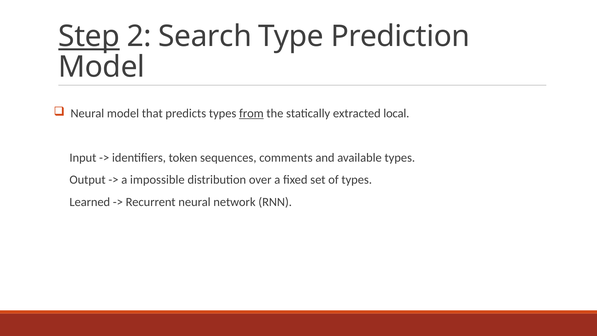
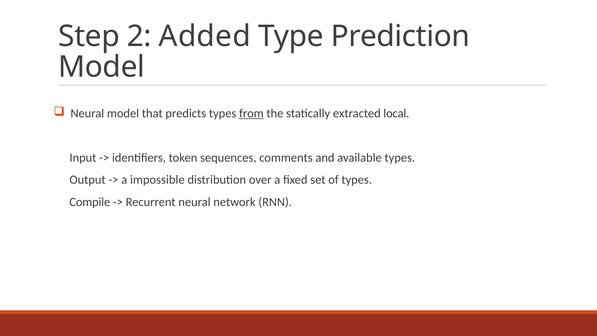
Step underline: present -> none (89, 36)
Search: Search -> Added (205, 36)
Learned: Learned -> Compile (90, 202)
